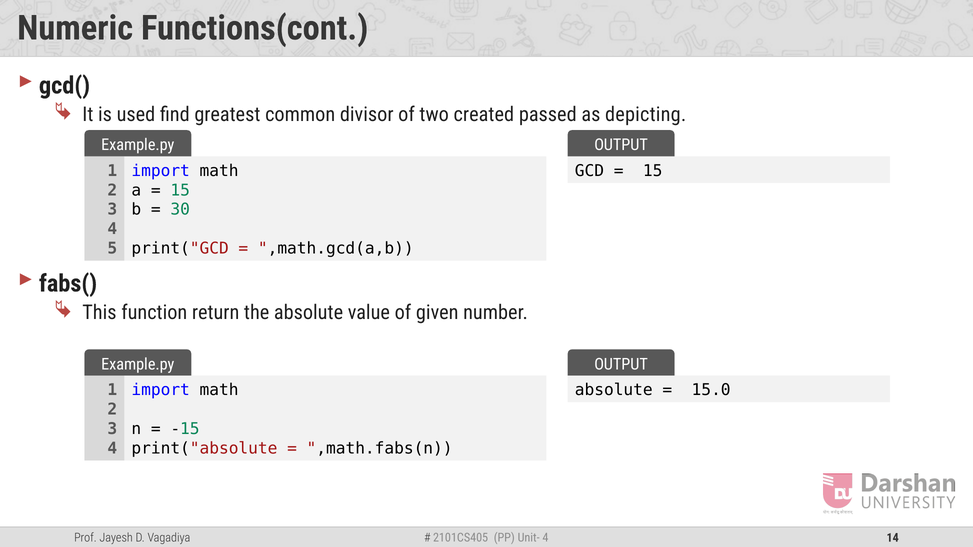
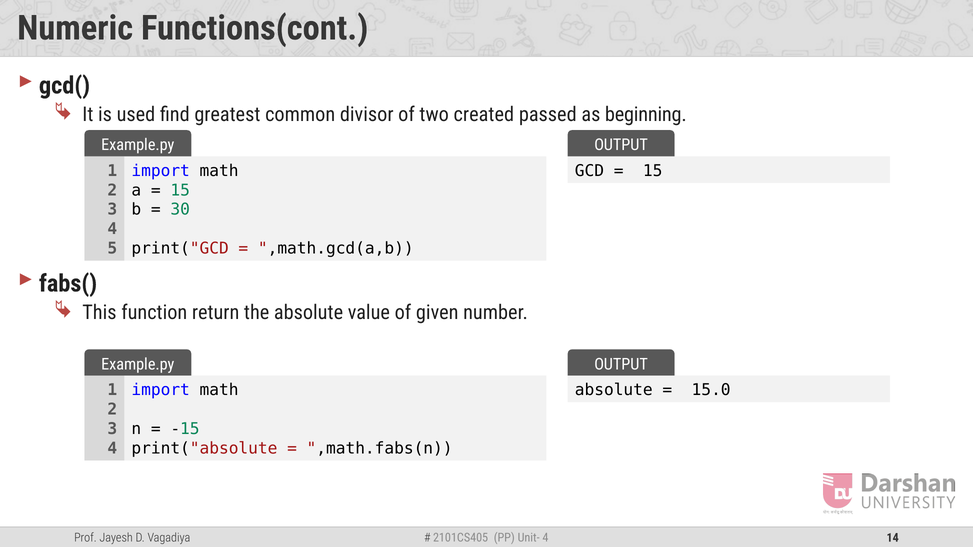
depicting: depicting -> beginning (646, 115)
